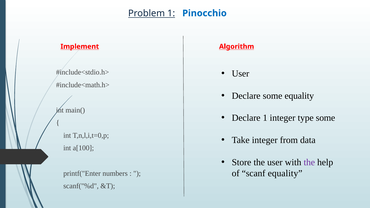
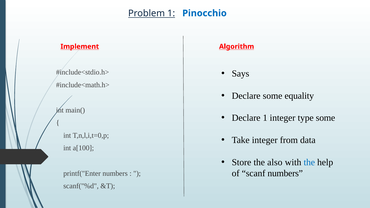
User: User -> Says (241, 74)
the user: user -> also (275, 162)
the colour: purple -> blue (309, 162)
scanf equality: equality -> numbers (285, 173)
